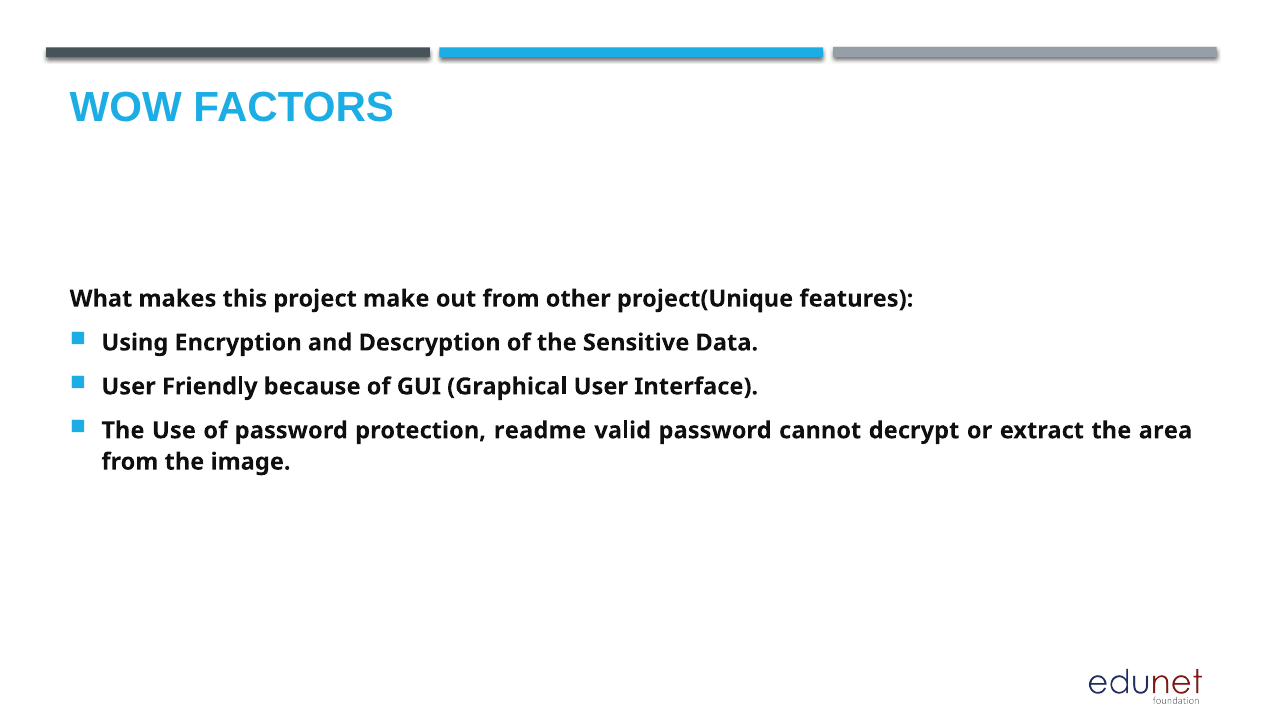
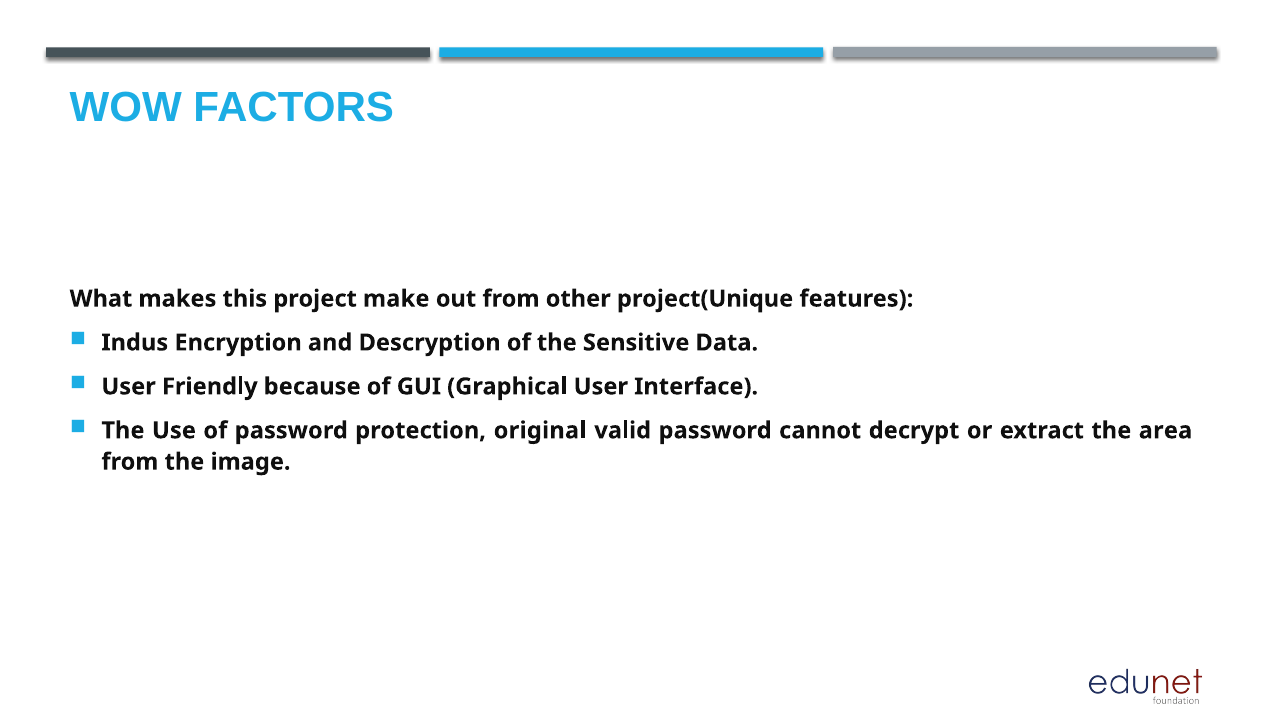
Using: Using -> Indus (135, 342)
readme: readme -> original (540, 430)
